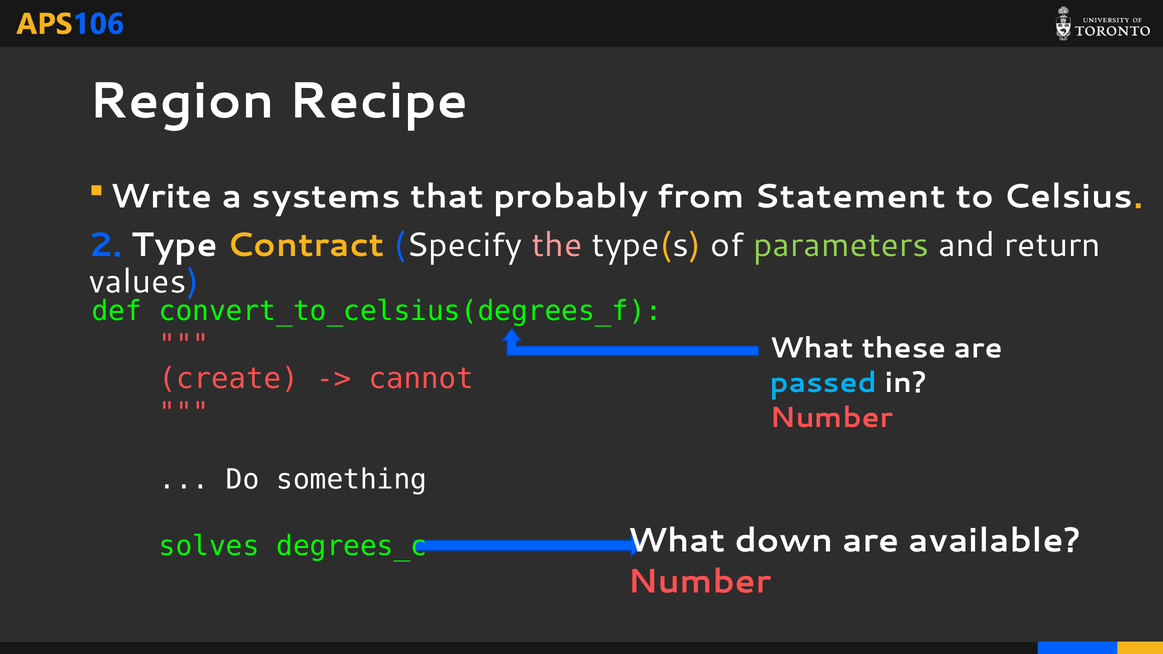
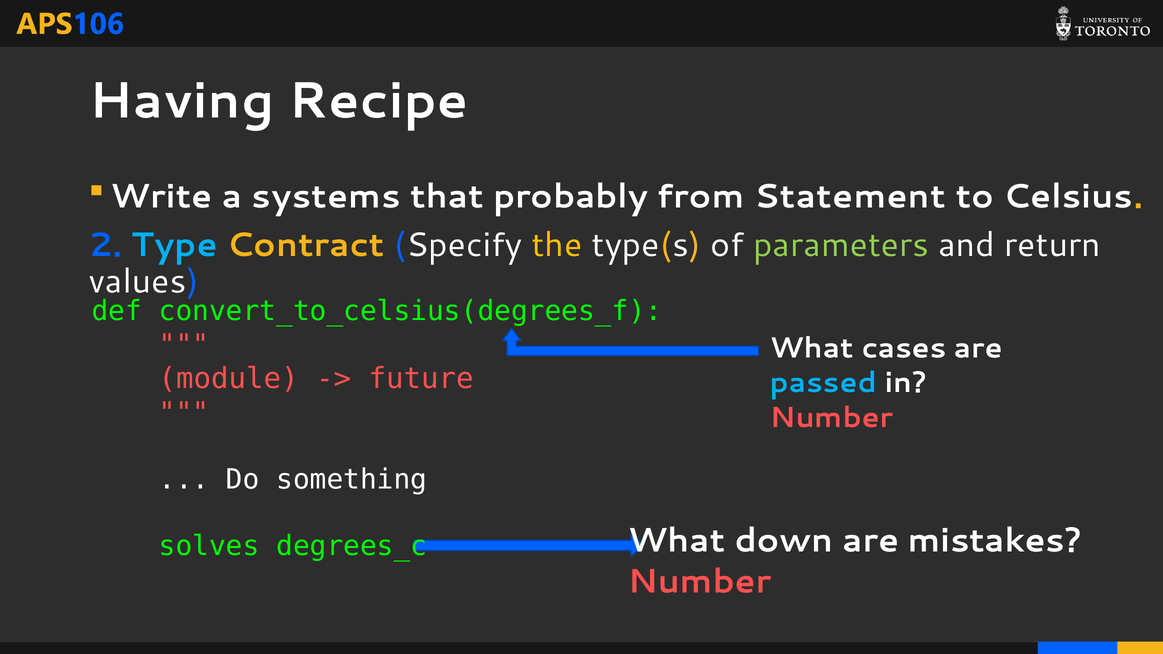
Region: Region -> Having (182, 101)
Type colour: white -> light blue (174, 245)
the colour: pink -> yellow (557, 245)
these: these -> cases (904, 348)
create: create -> module (229, 379)
cannot: cannot -> future (421, 379)
available: available -> mistakes (995, 541)
